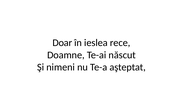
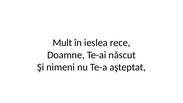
Doar: Doar -> Mult (62, 43)
